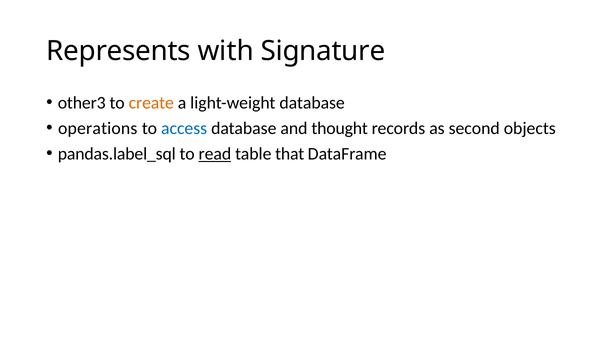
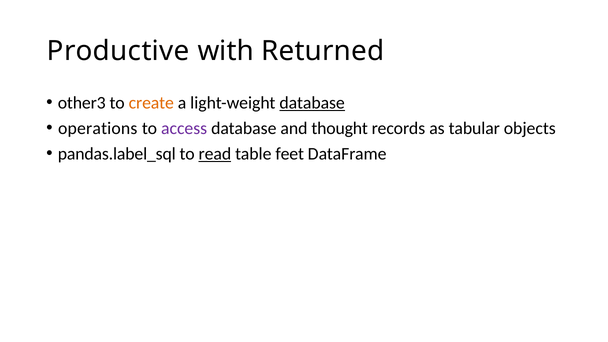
Represents: Represents -> Productive (118, 51)
Signature: Signature -> Returned (323, 51)
database underline: none -> present (312, 103)
access colour: blue -> purple (184, 128)
second: second -> tabular (474, 128)
that: that -> feet (290, 154)
